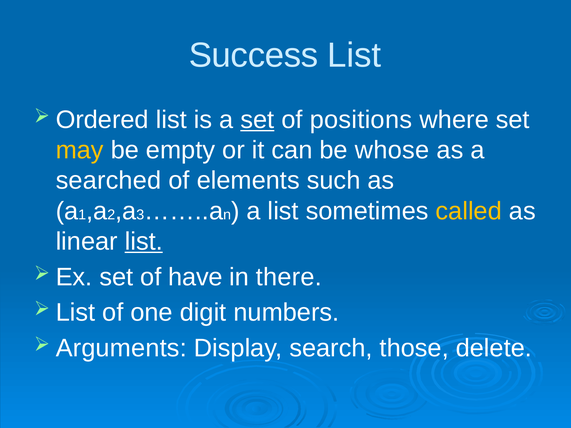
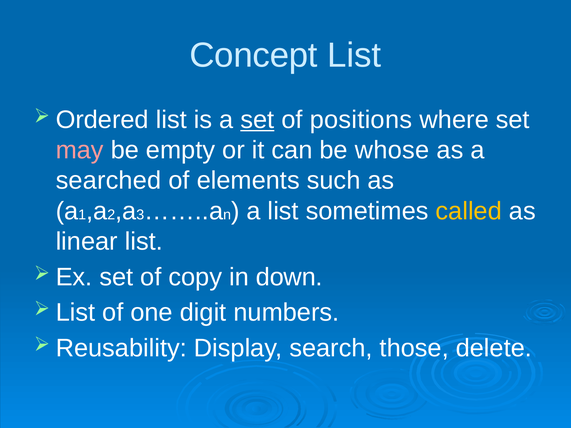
Success: Success -> Concept (254, 55)
may colour: yellow -> pink (80, 150)
list underline: present -> none (144, 242)
have: have -> copy (195, 277)
there: there -> down (289, 277)
Arguments: Arguments -> Reusability (121, 348)
